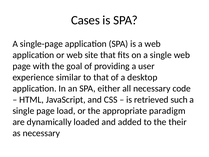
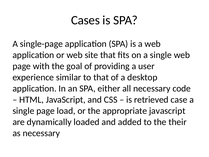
such: such -> case (179, 100)
appropriate paradigm: paradigm -> javascript (167, 111)
